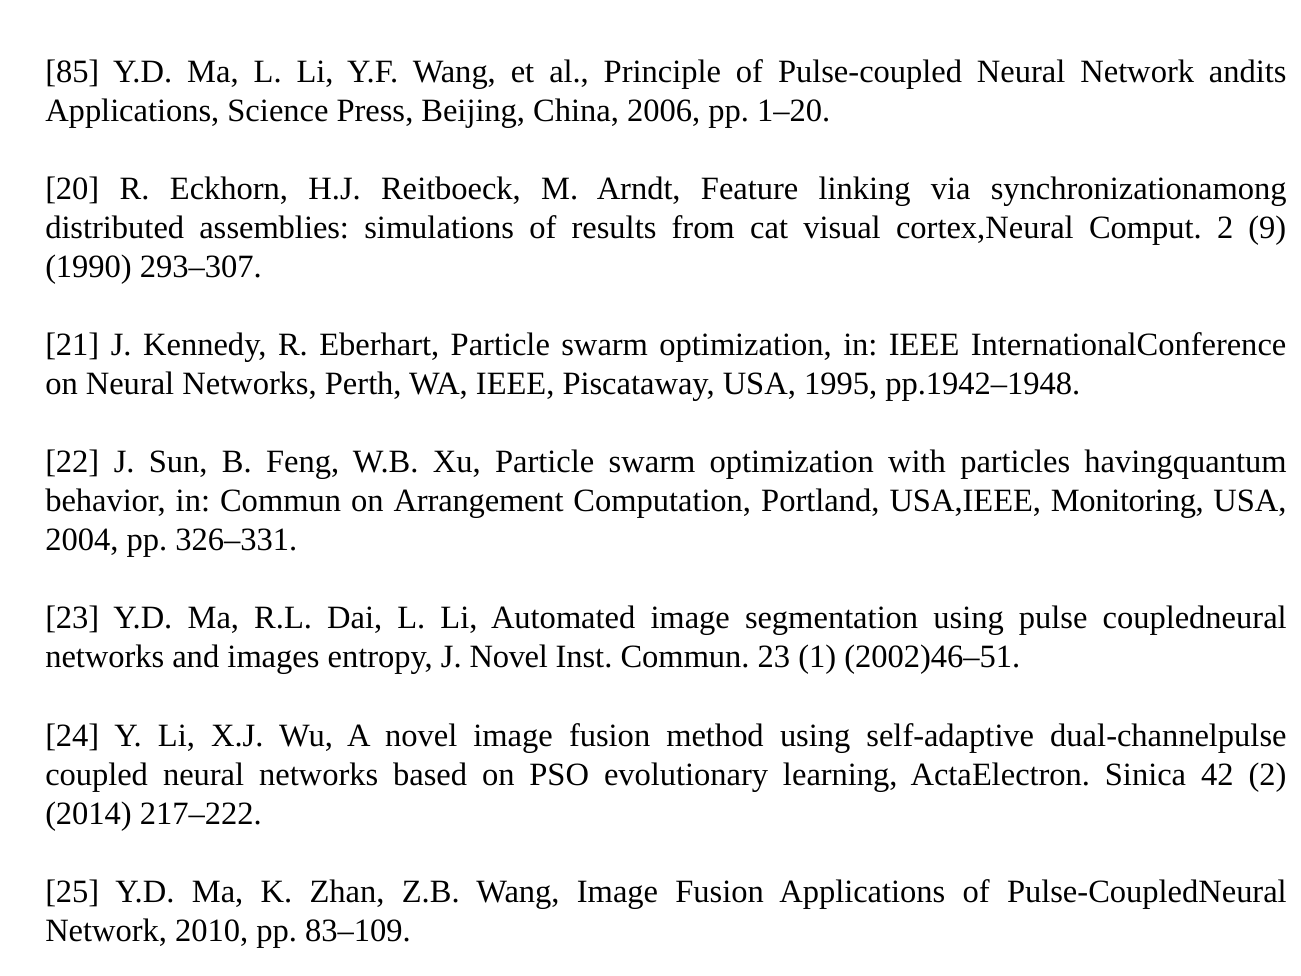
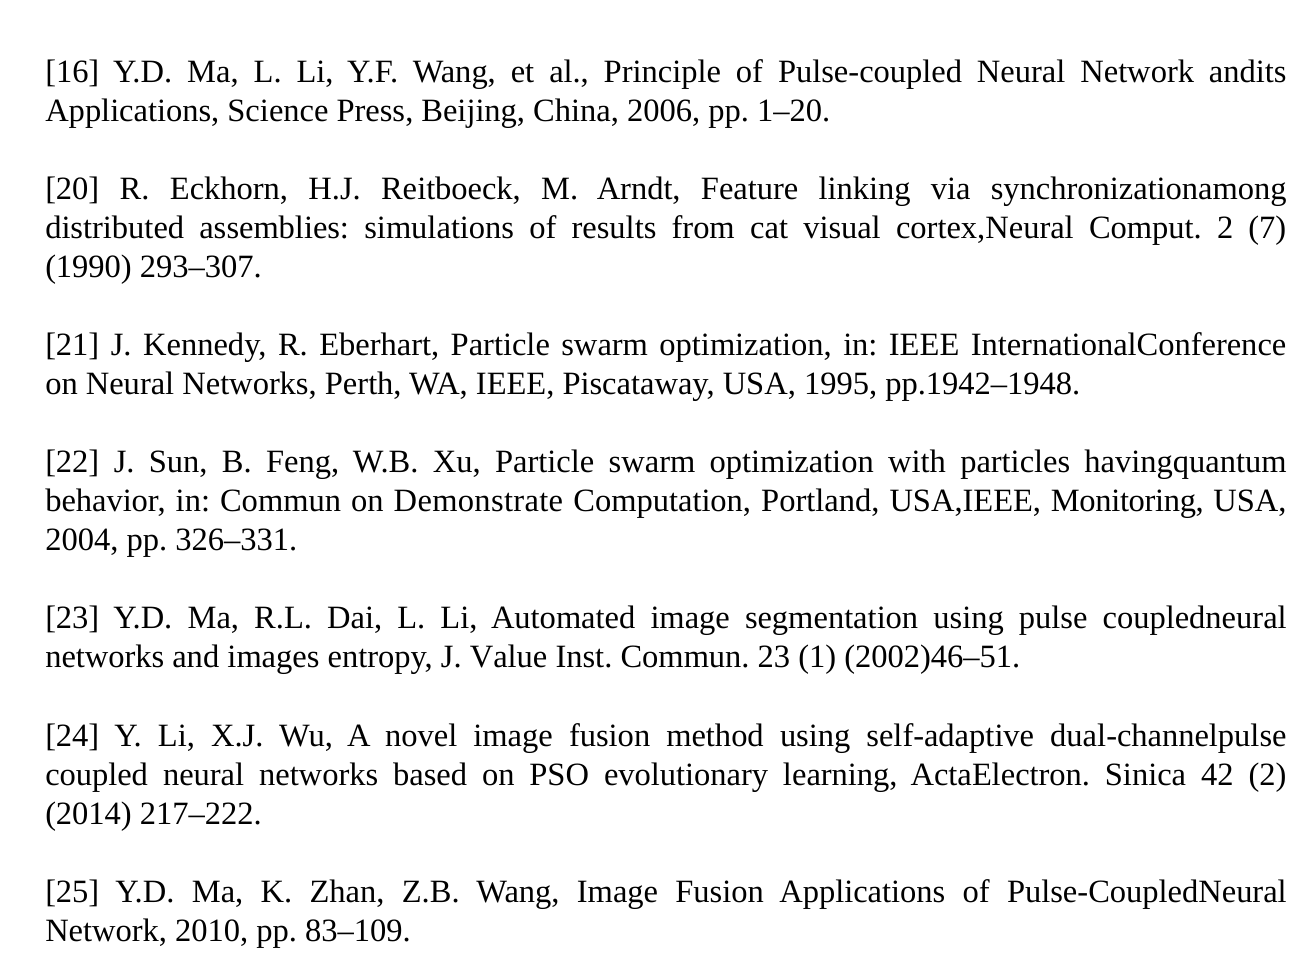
85: 85 -> 16 (72, 72)
9: 9 -> 7 (1267, 228)
Arrangement: Arrangement -> Demonstrate (478, 501)
J Novel: Novel -> Value (509, 657)
